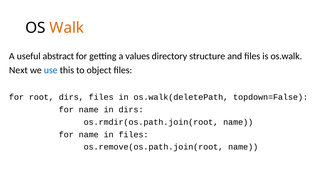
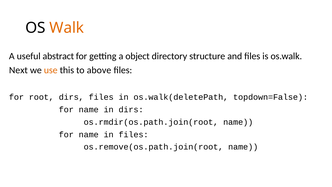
values: values -> object (138, 56)
use colour: blue -> orange (51, 70)
object: object -> above (99, 70)
